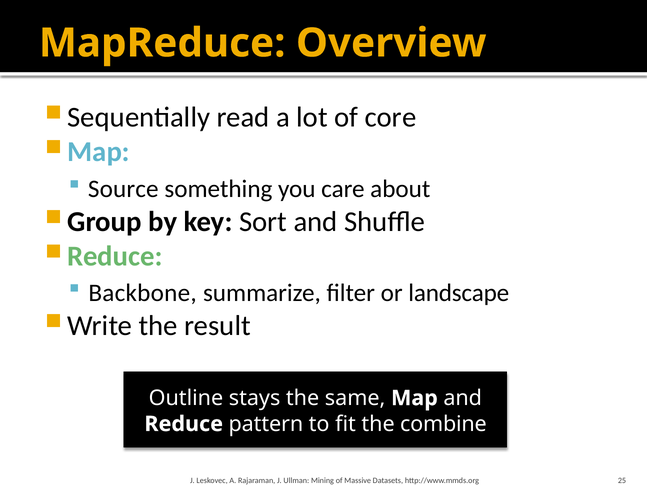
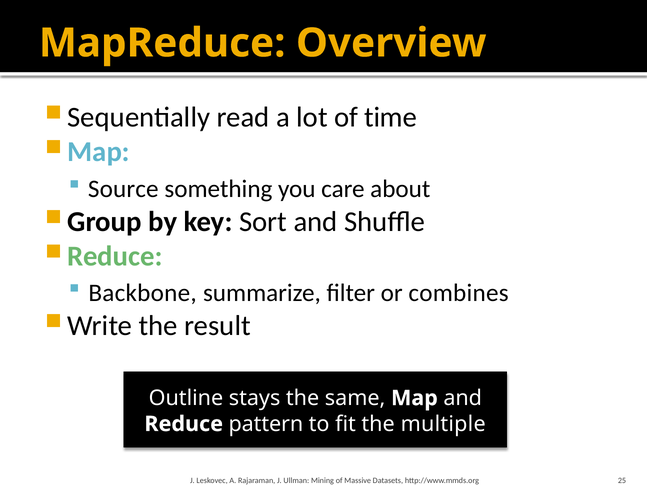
core: core -> time (391, 117)
landscape: landscape -> combines (459, 293)
combine: combine -> multiple (443, 424)
